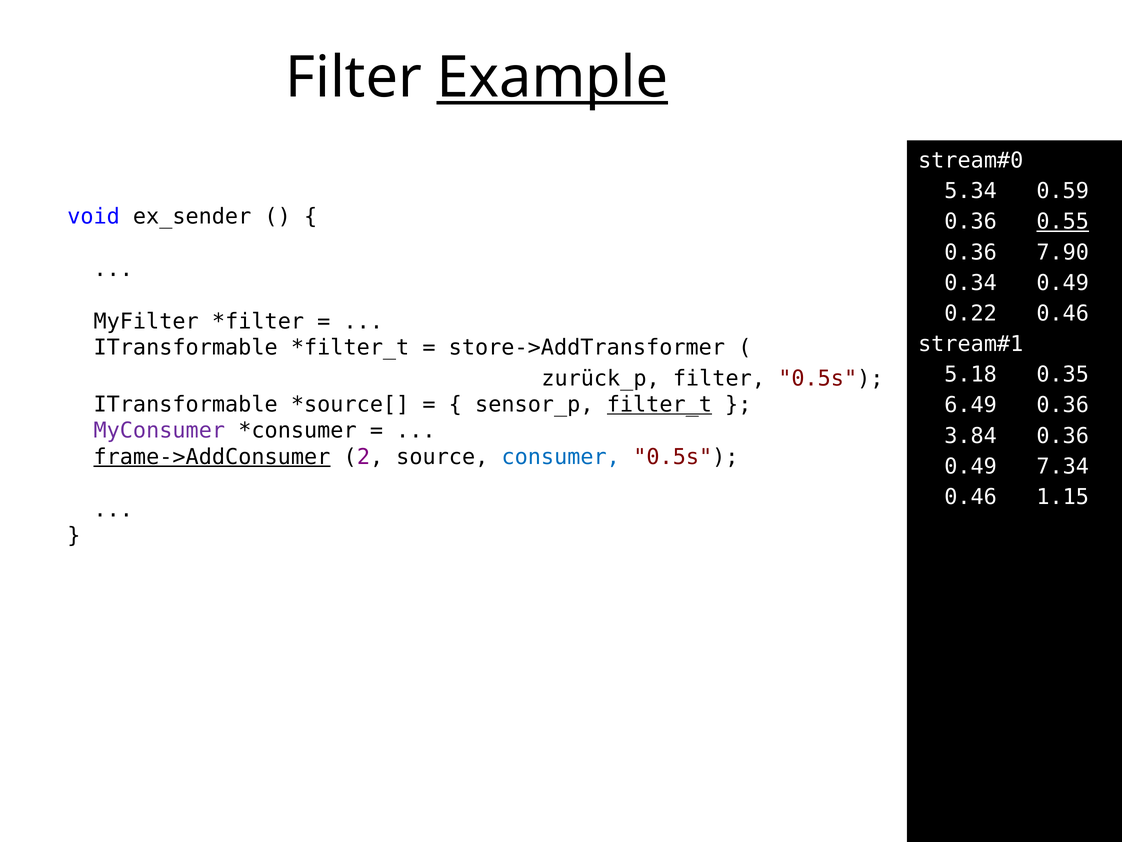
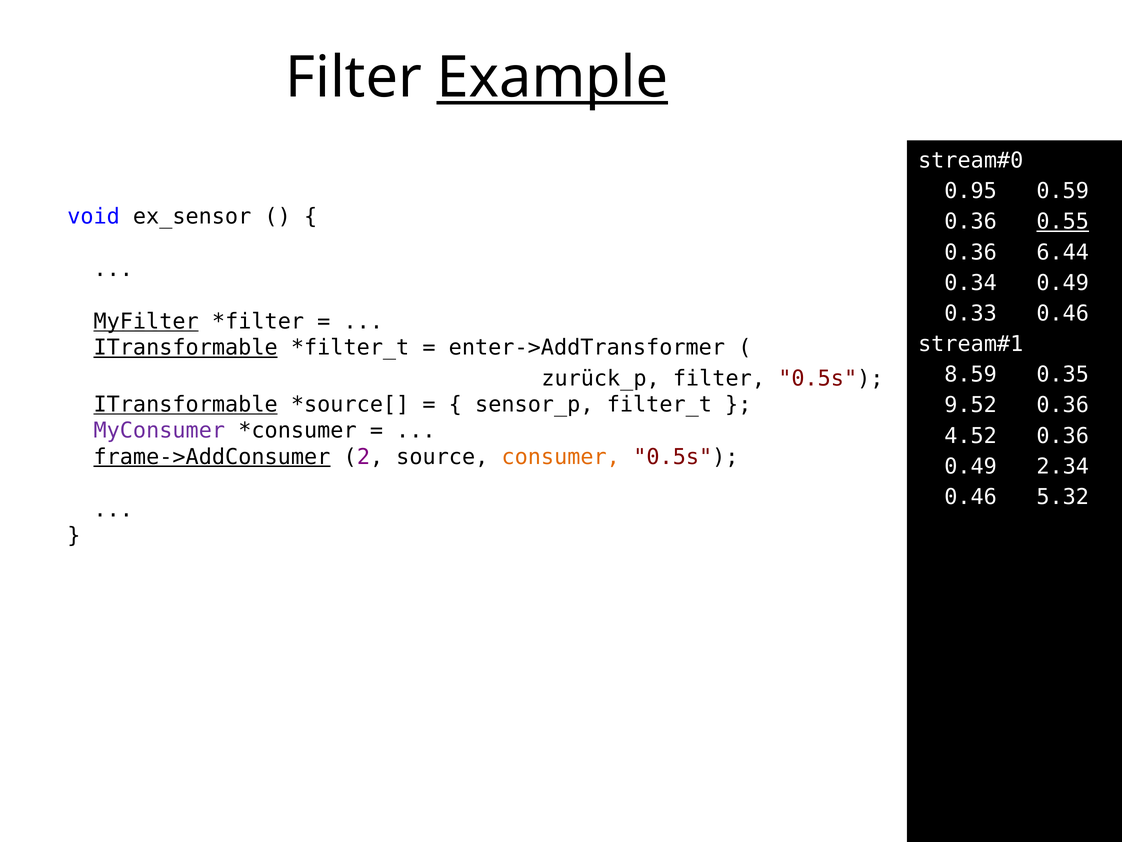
5.34: 5.34 -> 0.95 (971, 191)
ex_sender: ex_sender -> ex_sensor (192, 217)
7.90: 7.90 -> 6.44 (1063, 252)
0.22: 0.22 -> 0.33 (971, 313)
MyFilter underline: none -> present (146, 321)
ITransformable underline: none -> present (186, 348)
store->AddTransformer: store->AddTransformer -> enter->AddTransformer (587, 348)
5.18: 5.18 -> 8.59 (971, 374)
ITransformable underline: none -> present (186, 404)
filter_t underline: present -> none (659, 404)
6.49: 6.49 -> 9.52 (971, 405)
3.84: 3.84 -> 4.52 (971, 436)
consumer colour: blue -> orange (561, 457)
7.34: 7.34 -> 2.34 (1063, 466)
1.15: 1.15 -> 5.32 (1063, 497)
